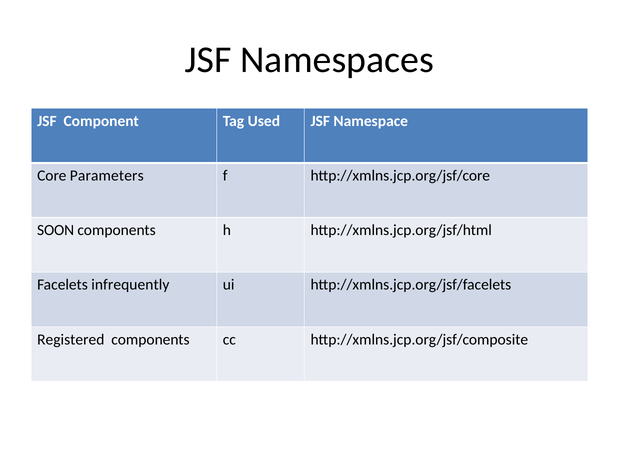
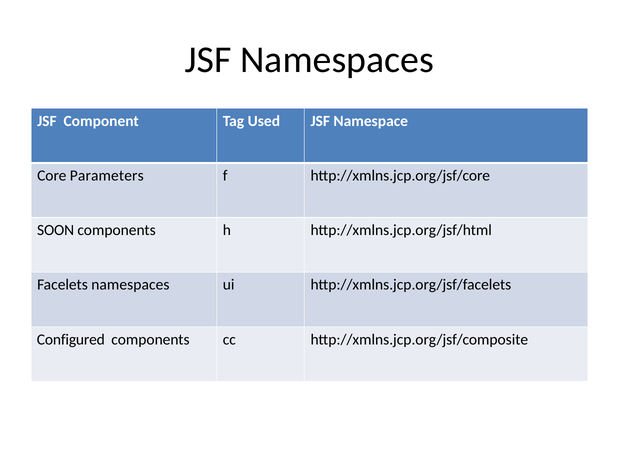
Facelets infrequently: infrequently -> namespaces (130, 285)
Registered: Registered -> Configured (71, 340)
